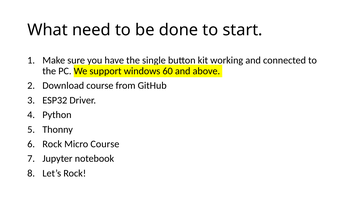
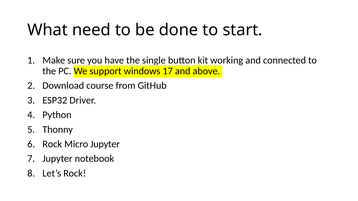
60: 60 -> 17 (168, 71)
Micro Course: Course -> Jupyter (105, 144)
